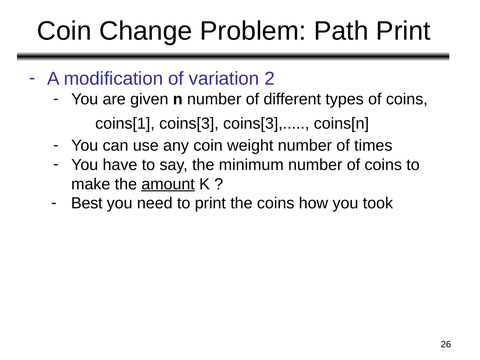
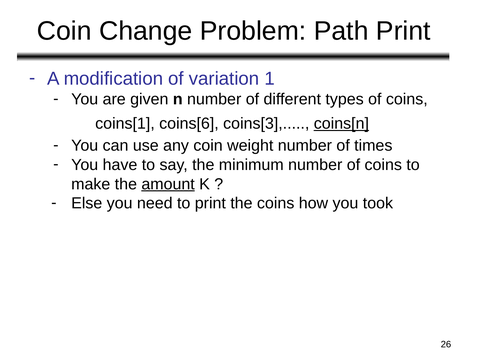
2: 2 -> 1 (270, 79)
coins[1 coins[3: coins[3 -> coins[6 (189, 124)
coins[n underline: none -> present (341, 124)
Best: Best -> Else (87, 203)
